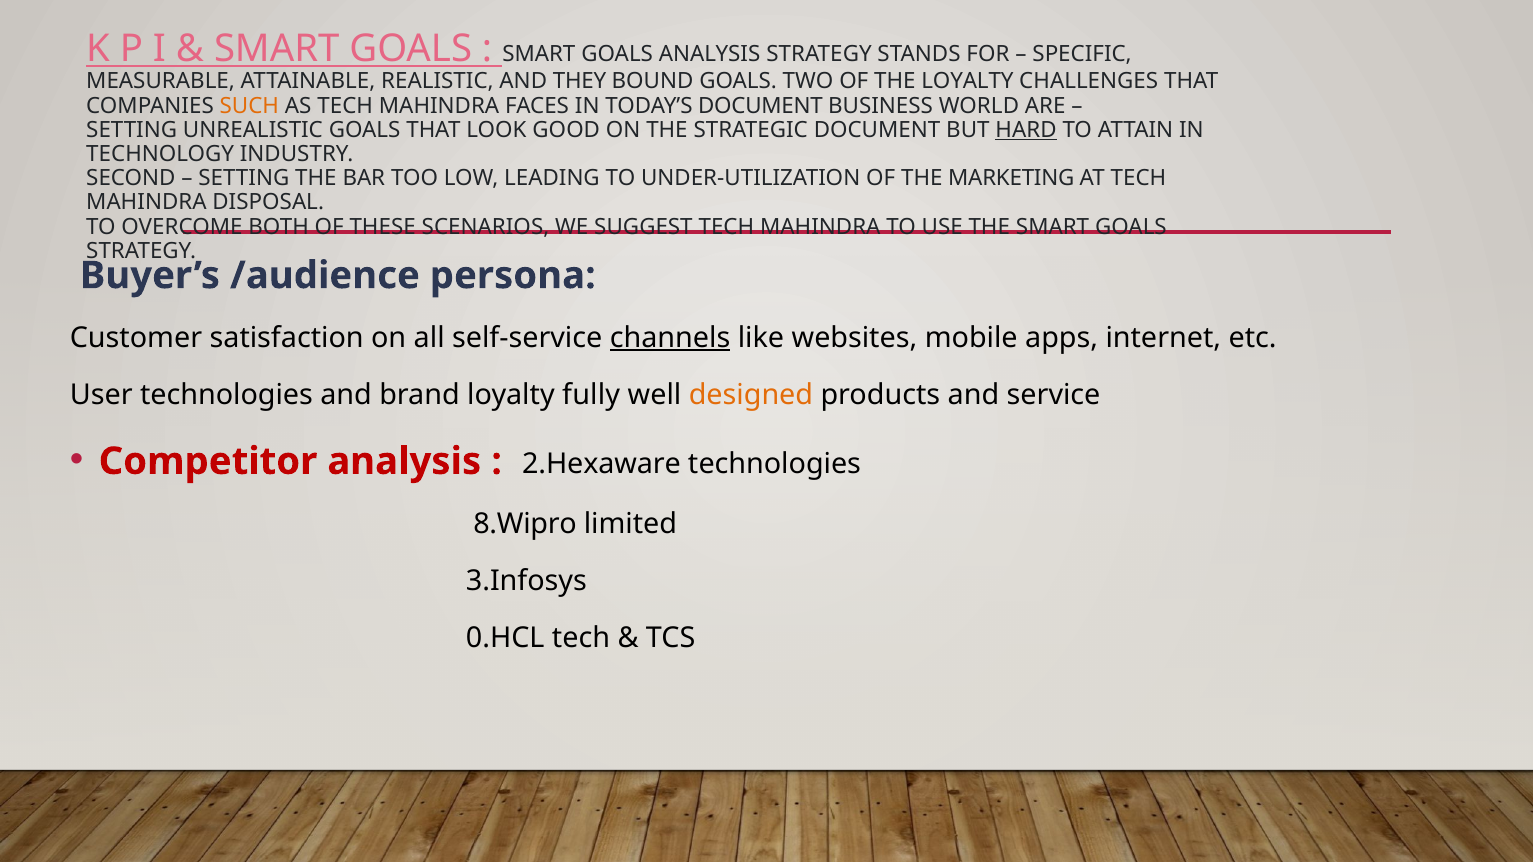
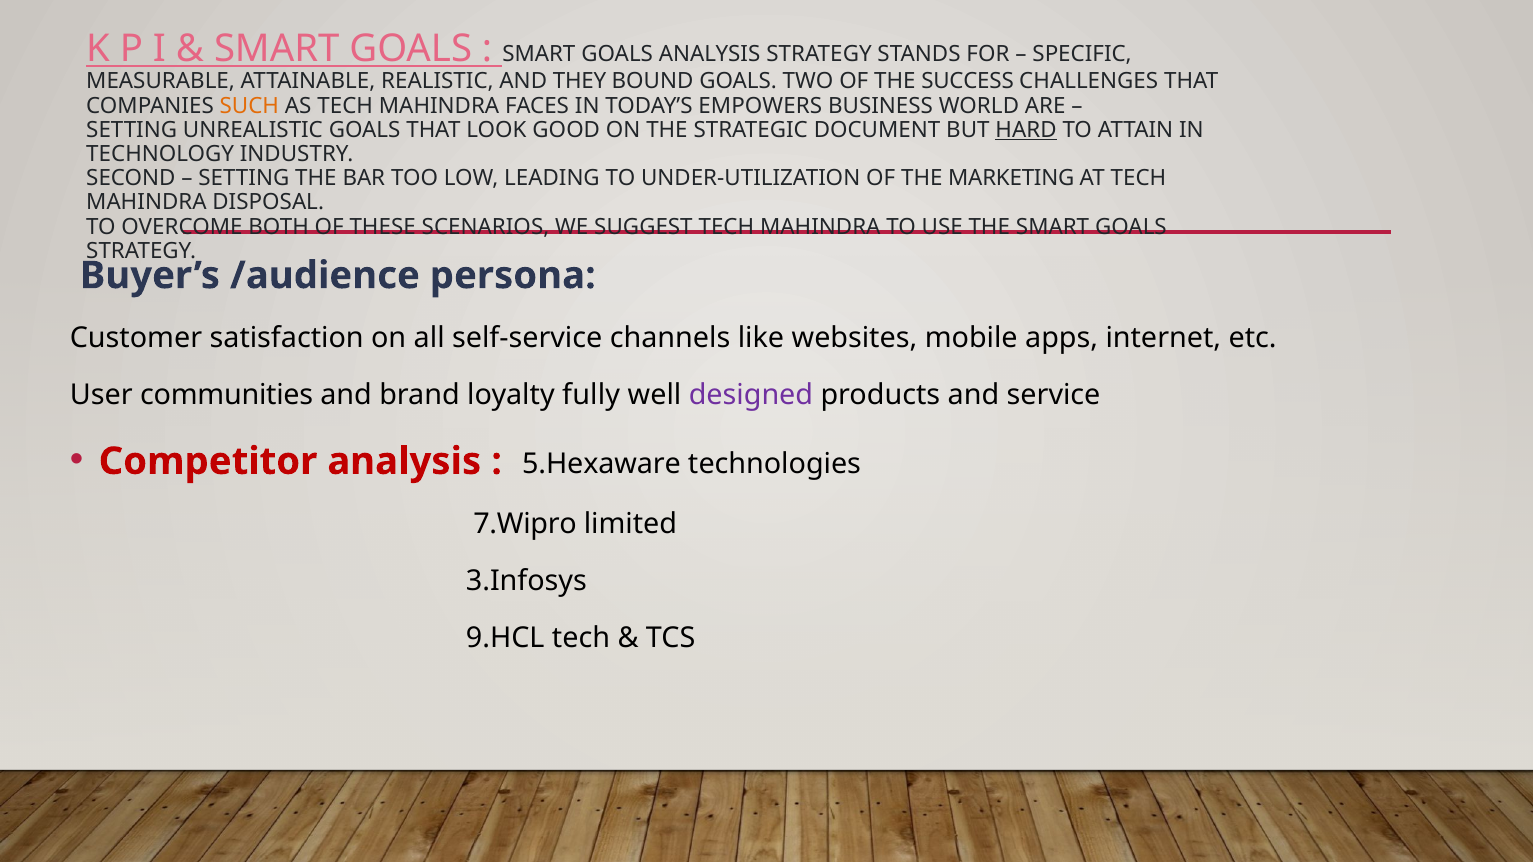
THE LOYALTY: LOYALTY -> SUCCESS (968, 82)
TODAY’S DOCUMENT: DOCUMENT -> EMPOWERS (760, 106)
channels underline: present -> none (670, 338)
User technologies: technologies -> communities (227, 395)
designed colour: orange -> purple (751, 395)
2.Hexaware: 2.Hexaware -> 5.Hexaware (601, 465)
8.Wipro: 8.Wipro -> 7.Wipro (525, 524)
0.HCL: 0.HCL -> 9.HCL (505, 639)
